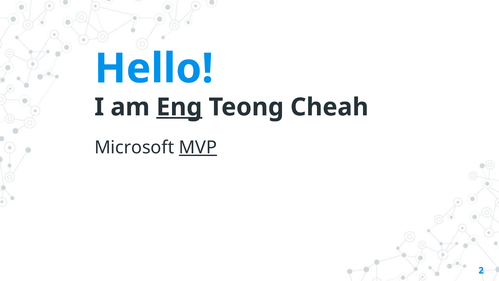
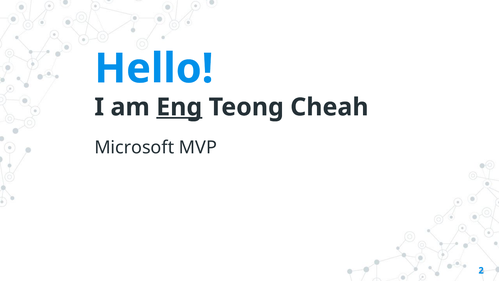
MVP underline: present -> none (198, 147)
